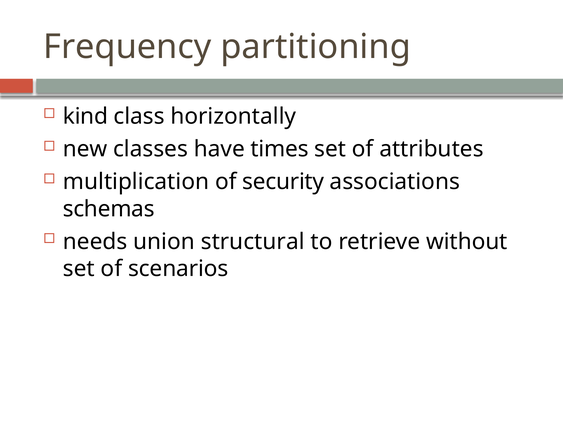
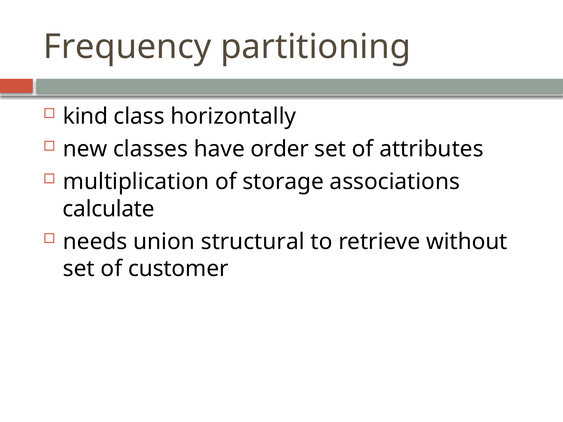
times: times -> order (280, 149)
security: security -> storage (283, 182)
schemas: schemas -> calculate (109, 209)
scenarios: scenarios -> customer (178, 269)
